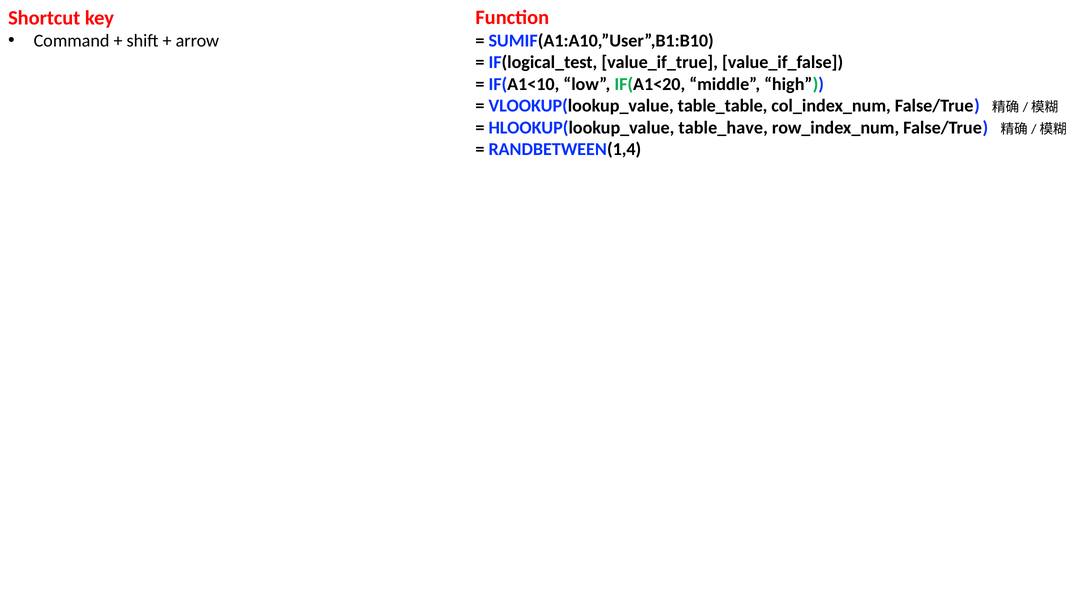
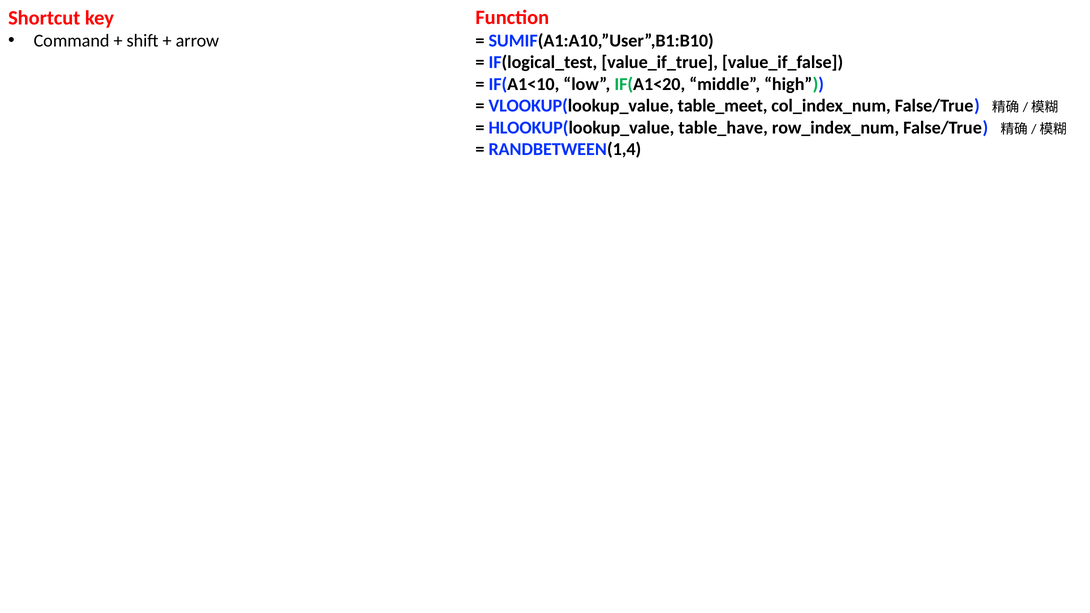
table_table: table_table -> table_meet (723, 106)
